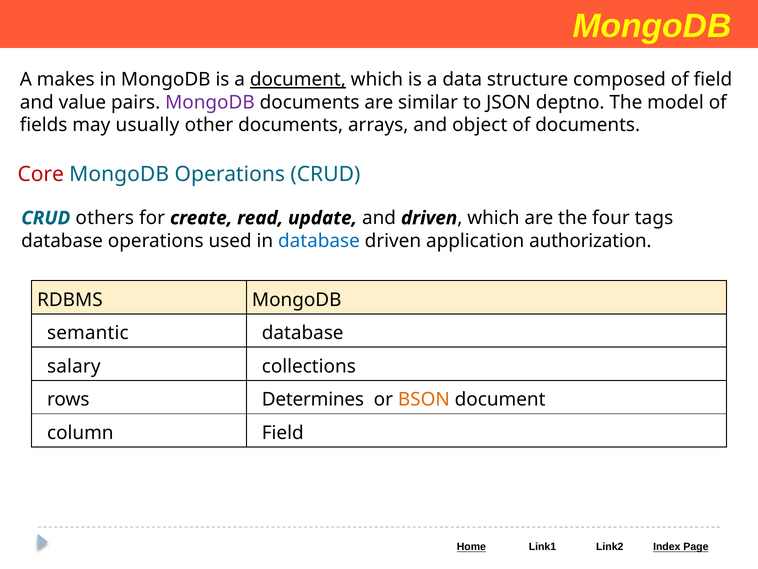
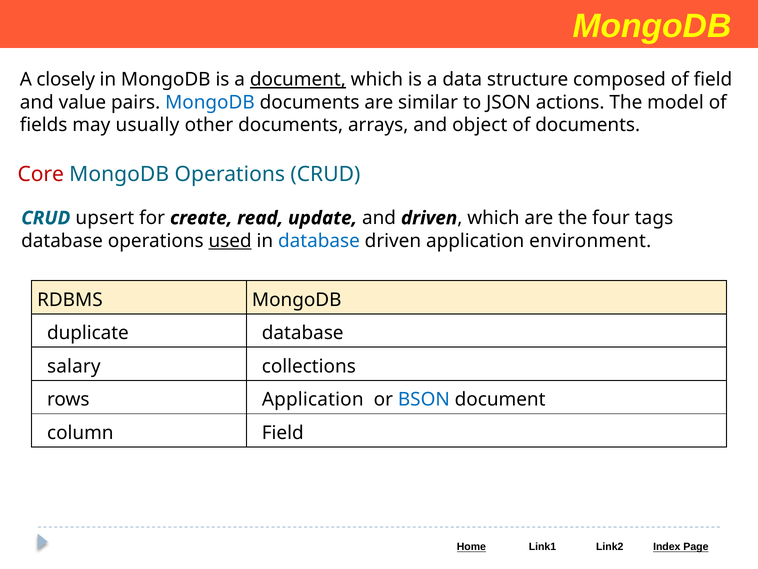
makes: makes -> closely (66, 80)
MongoDB colour: purple -> blue (210, 102)
deptno: deptno -> actions (570, 102)
others: others -> upsert (105, 218)
used underline: none -> present (230, 241)
authorization: authorization -> environment (590, 241)
semantic: semantic -> duplicate (88, 333)
rows Determines: Determines -> Application (313, 399)
BSON colour: orange -> blue (424, 399)
